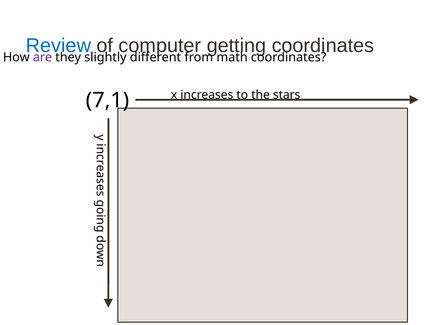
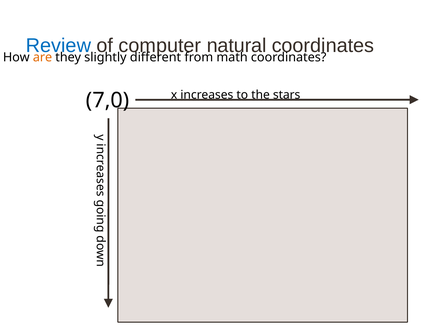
getting: getting -> natural (237, 46)
are colour: purple -> orange (43, 57)
7,1: 7,1 -> 7,0 (108, 100)
